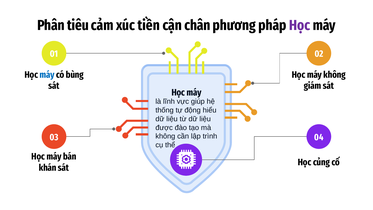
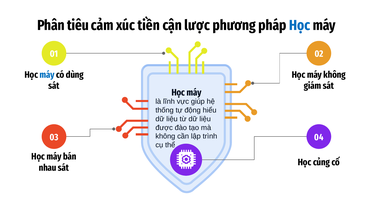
chân: chân -> lược (197, 25)
Học colour: purple -> blue (300, 25)
bùng: bùng -> dùng (75, 75)
khán: khán -> nhau (48, 168)
